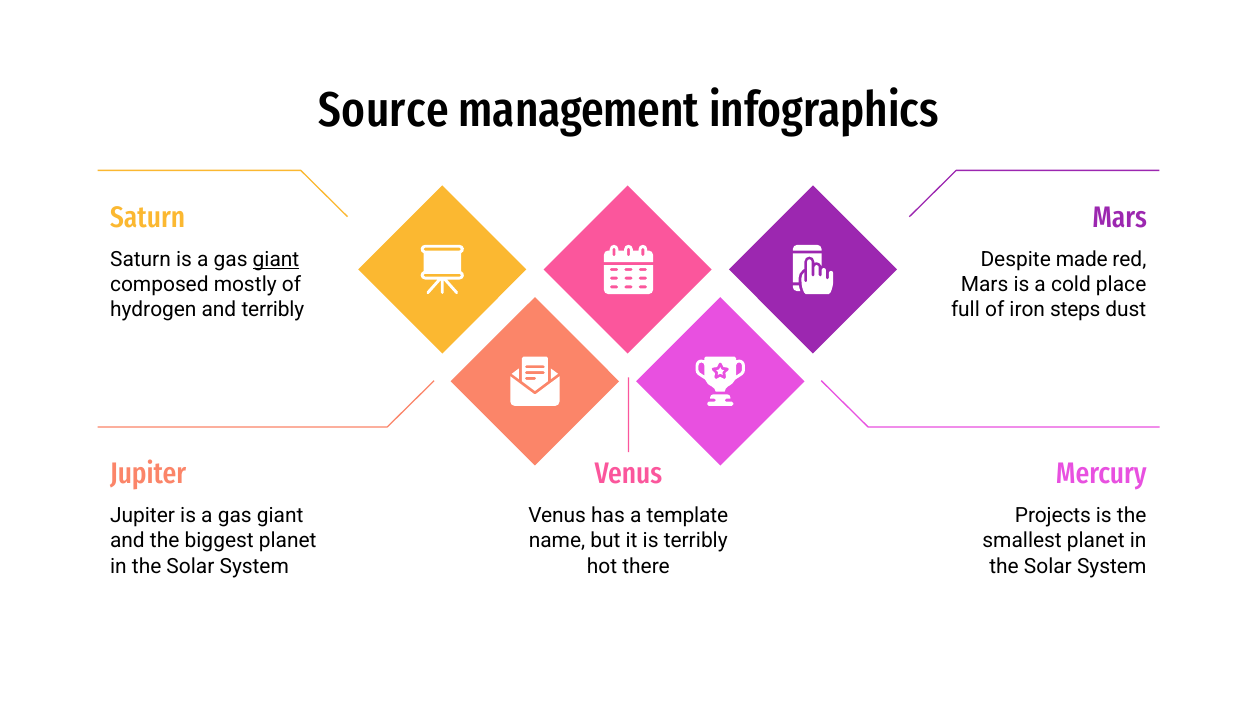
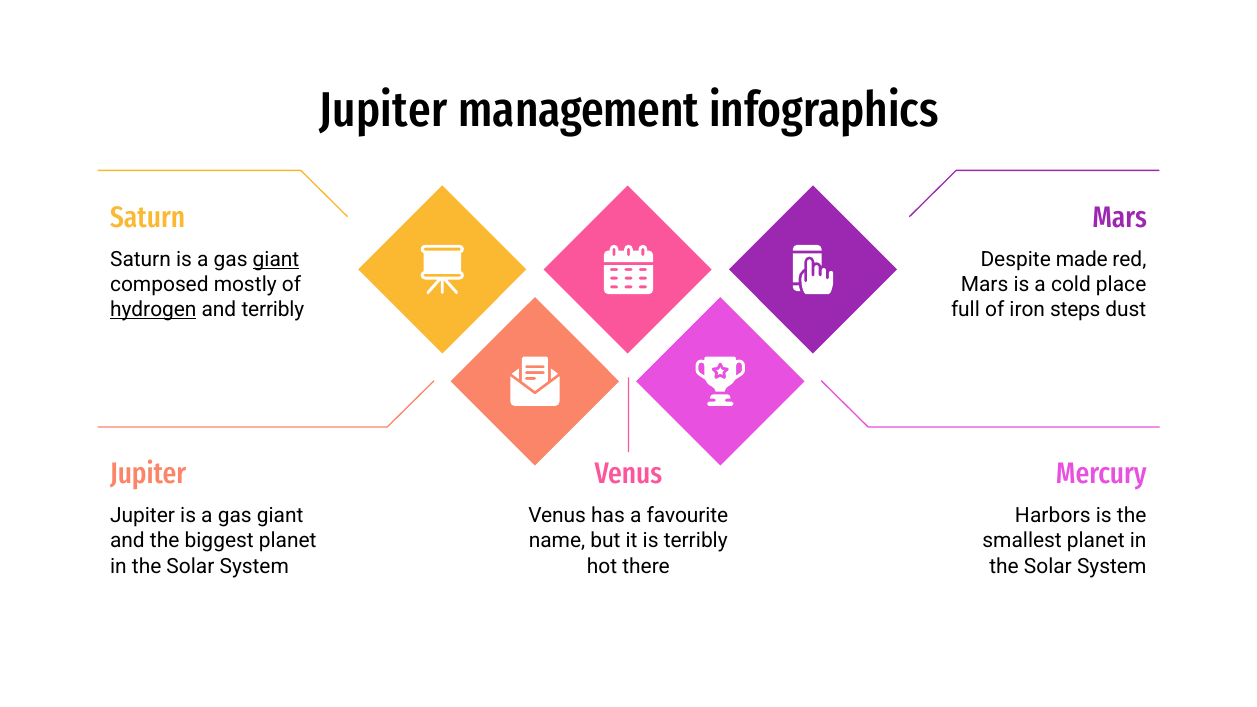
Source: Source -> Jupiter (384, 110)
hydrogen underline: none -> present (153, 310)
template: template -> favourite (687, 516)
Projects: Projects -> Harbors (1053, 516)
